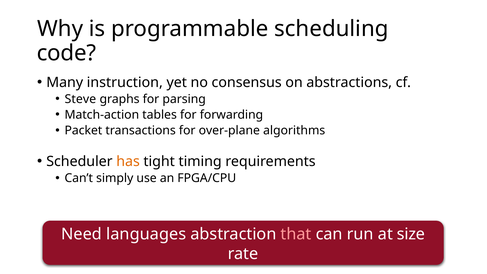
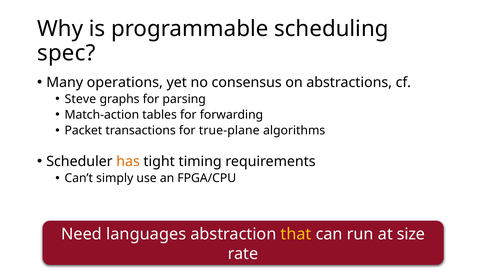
code: code -> spec (66, 53)
instruction: instruction -> operations (125, 82)
over-plane: over-plane -> true-plane (229, 130)
that colour: pink -> yellow (296, 234)
